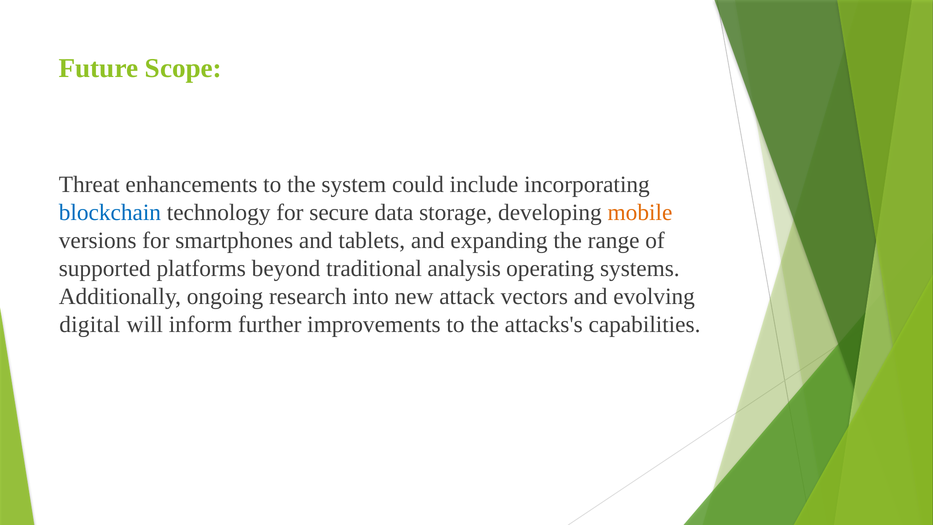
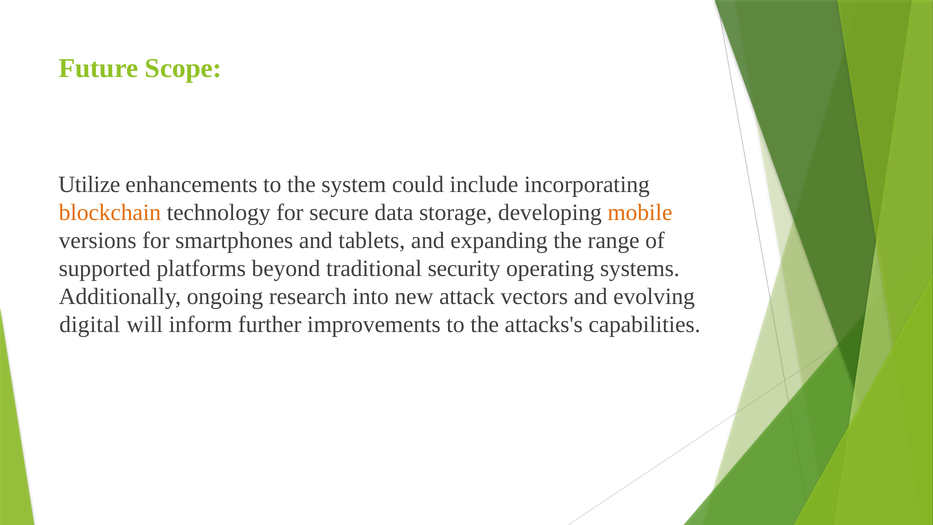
Threat: Threat -> Utilize (89, 184)
blockchain colour: blue -> orange (110, 212)
analysis: analysis -> security (464, 268)
